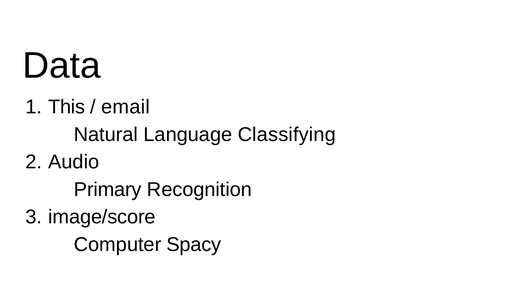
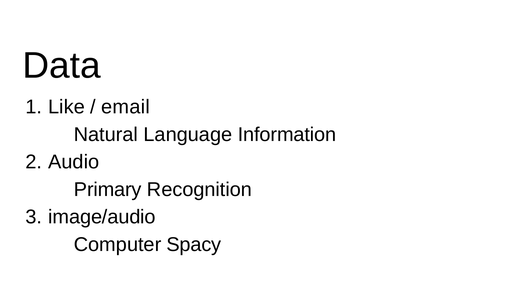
This: This -> Like (67, 107)
Classifying: Classifying -> Information (287, 135)
image/score: image/score -> image/audio (102, 217)
